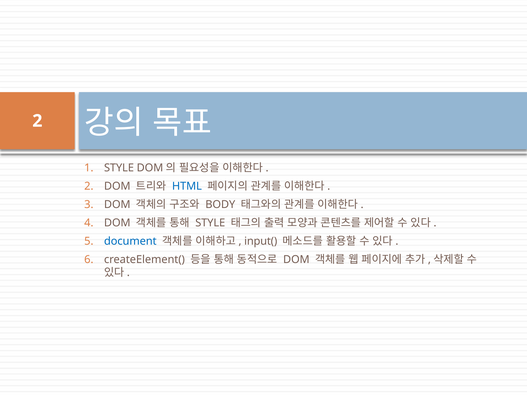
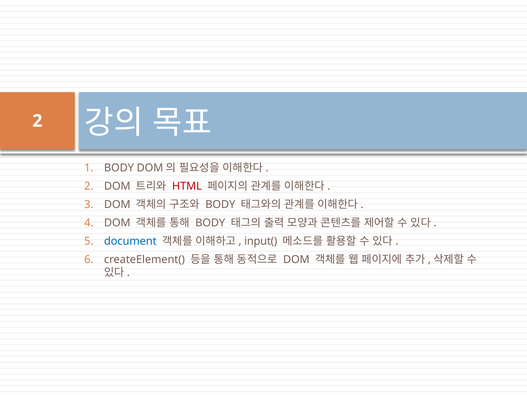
STYLE: STYLE -> BODY (119, 168)
HTML colour: blue -> red (187, 186)
STYLE: STYLE -> BODY (210, 223)
